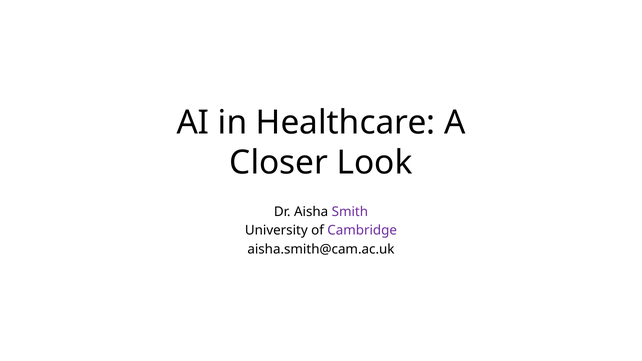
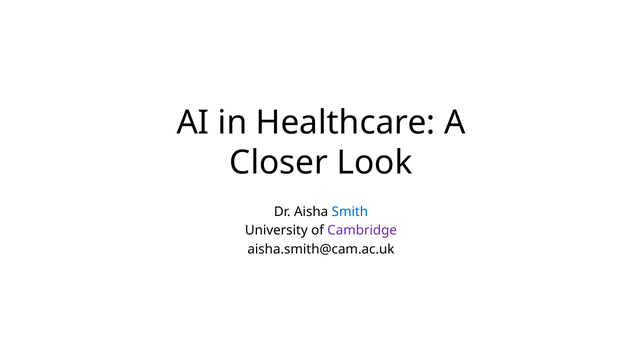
Smith colour: purple -> blue (350, 212)
